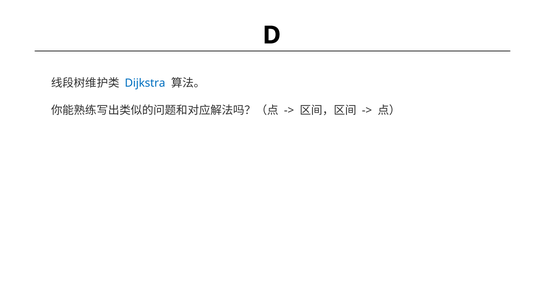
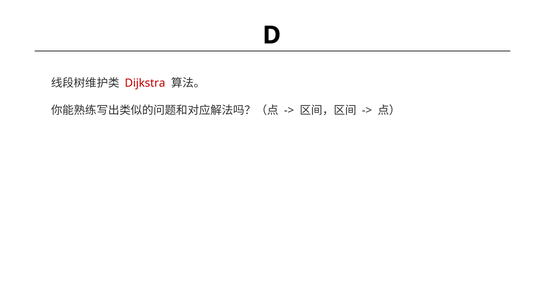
Dijkstra colour: blue -> red (145, 83)
